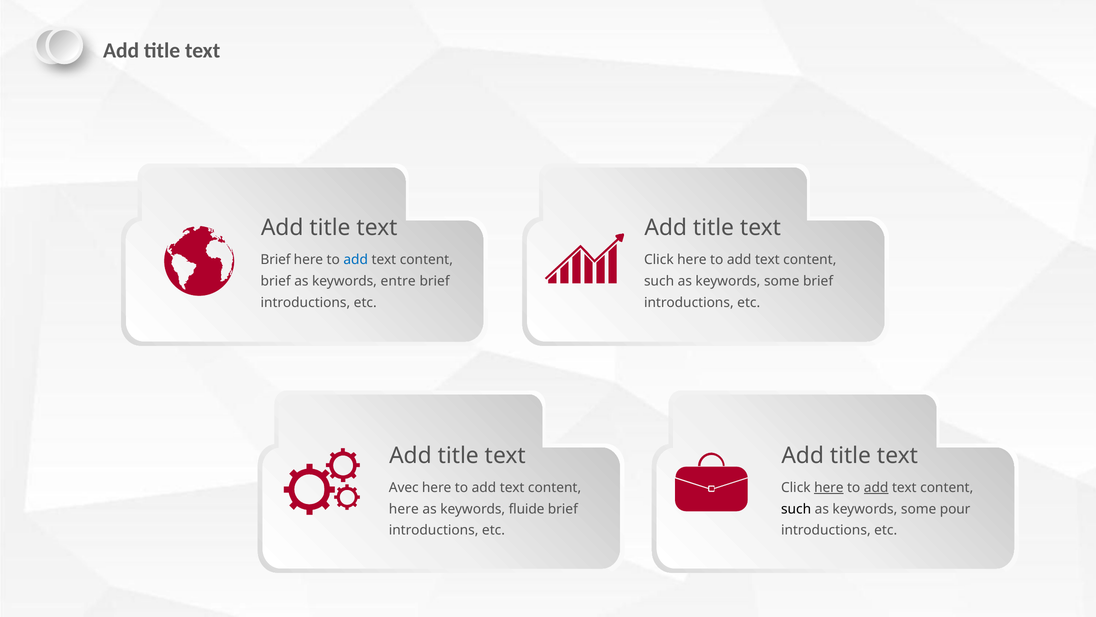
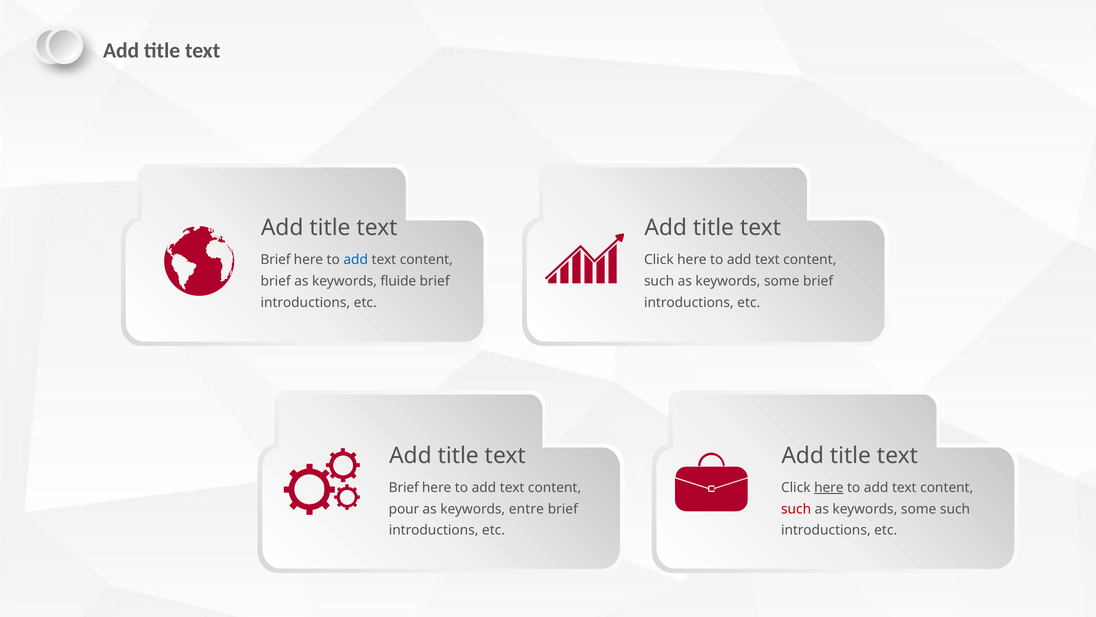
entre: entre -> fluide (398, 281)
Avec: Avec -> Brief (404, 487)
add underline: present -> none (876, 487)
here: here -> pour (404, 509)
fluide: fluide -> entre (526, 509)
such colour: black -> red (796, 509)
some pour: pour -> such (955, 509)
